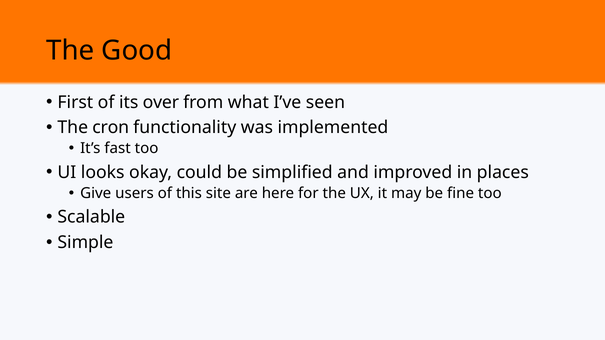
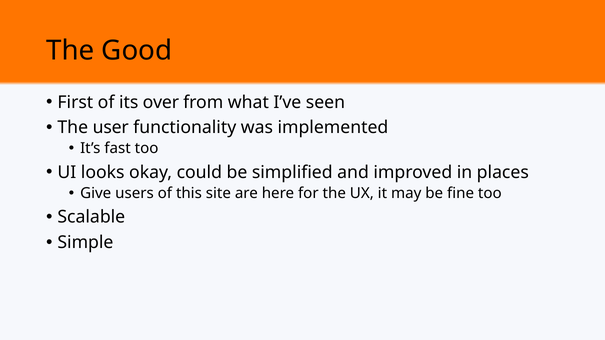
cron: cron -> user (111, 128)
